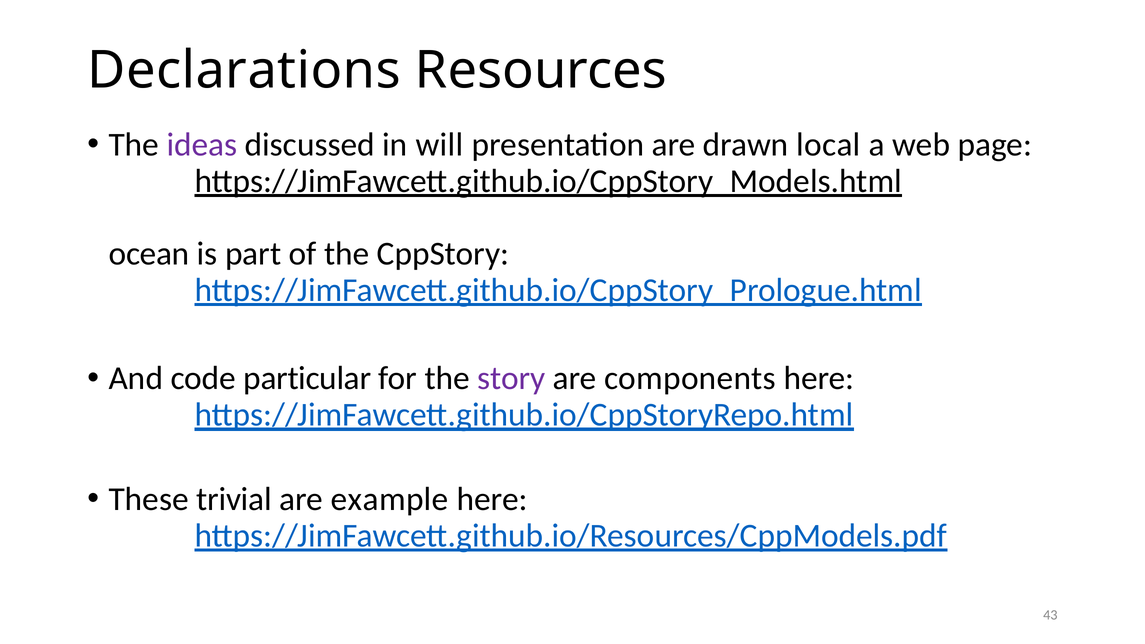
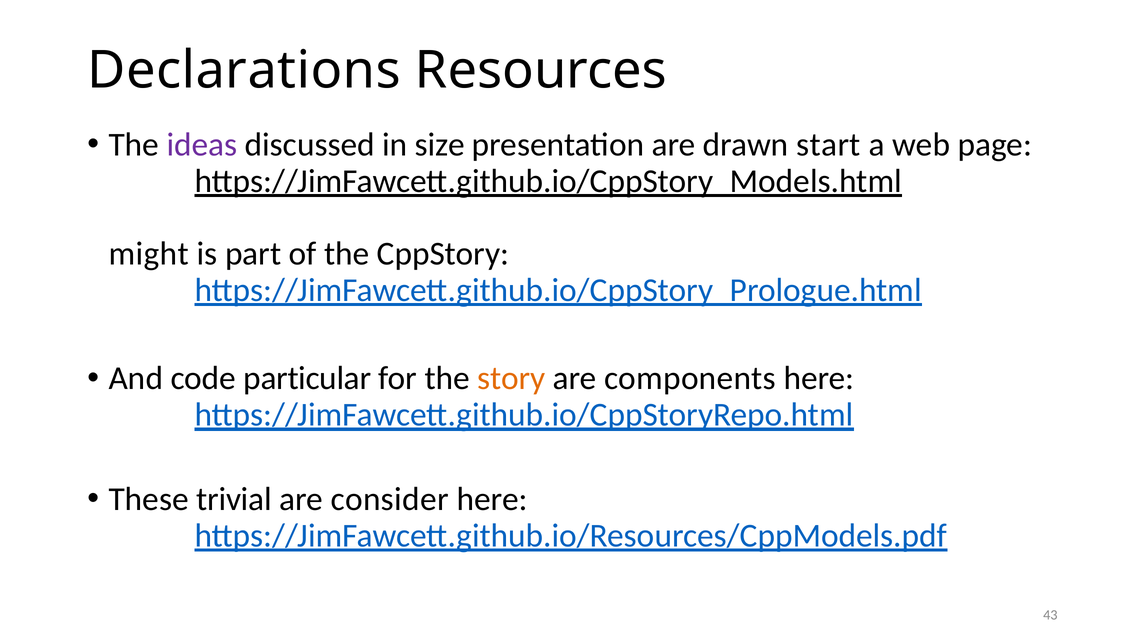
will: will -> size (440, 145)
local: local -> start (828, 145)
ocean: ocean -> might (149, 254)
story colour: purple -> orange (511, 378)
example: example -> consider (390, 499)
